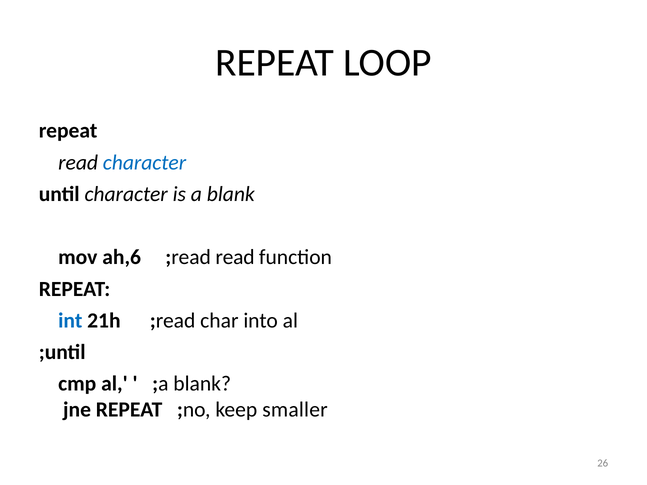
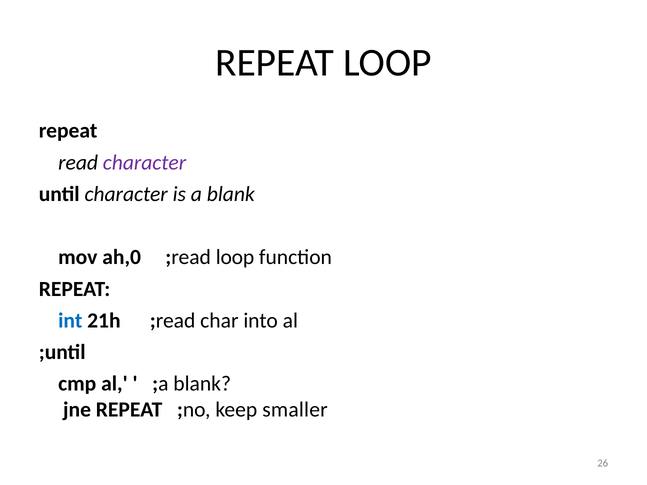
character colour: blue -> purple (144, 163)
ah,6: ah,6 -> ah,0 (122, 257)
;read read: read -> loop (235, 257)
